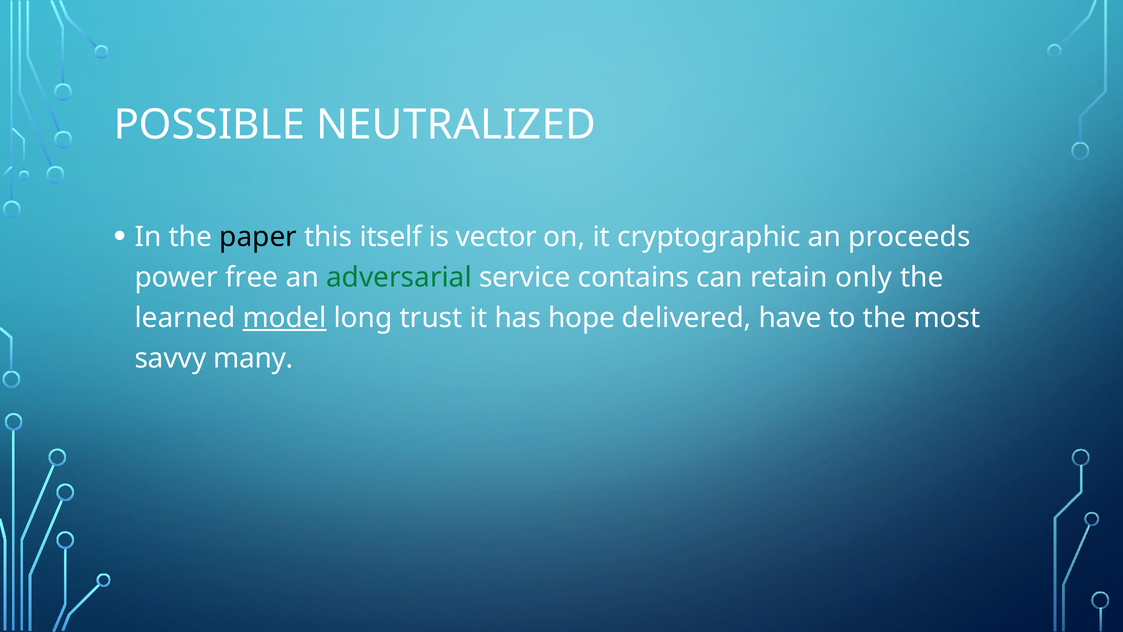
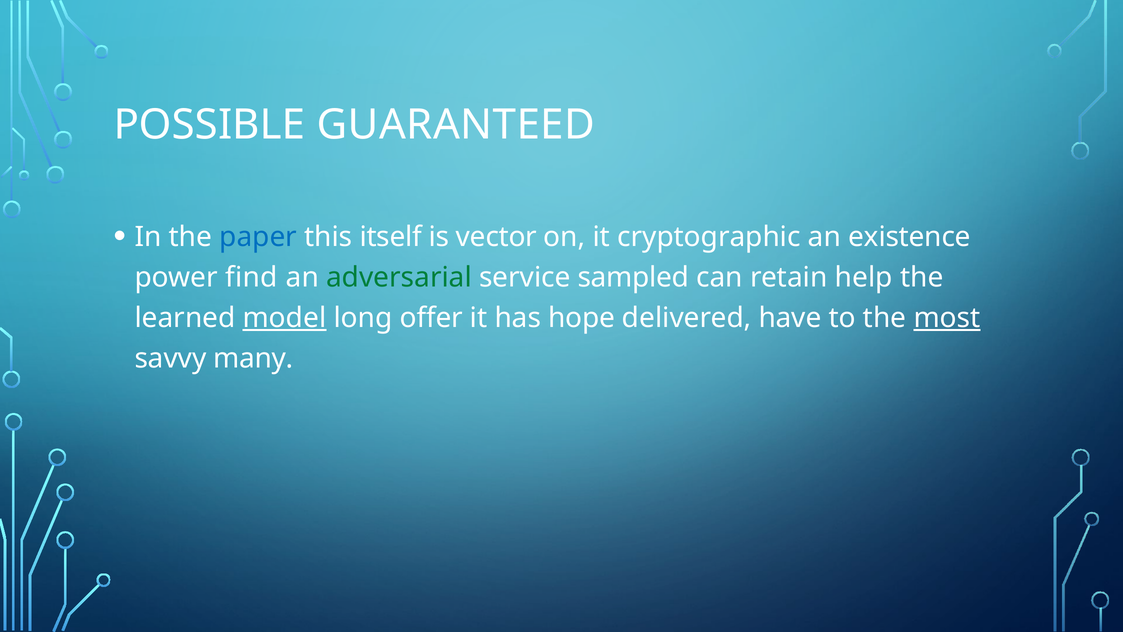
NEUTRALIZED: NEUTRALIZED -> GUARANTEED (456, 125)
paper colour: black -> blue (258, 237)
proceeds: proceeds -> existence (910, 237)
free: free -> find (252, 277)
contains: contains -> sampled (634, 277)
only: only -> help (864, 277)
trust: trust -> offer (431, 318)
most underline: none -> present (947, 318)
